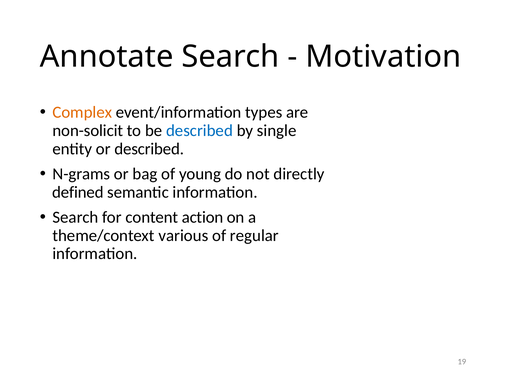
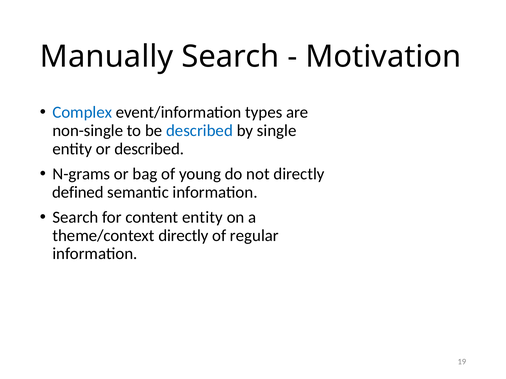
Annotate: Annotate -> Manually (107, 57)
Complex colour: orange -> blue (82, 113)
non-solicit: non-solicit -> non-single (88, 131)
content action: action -> entity (202, 218)
theme/context various: various -> directly (183, 236)
